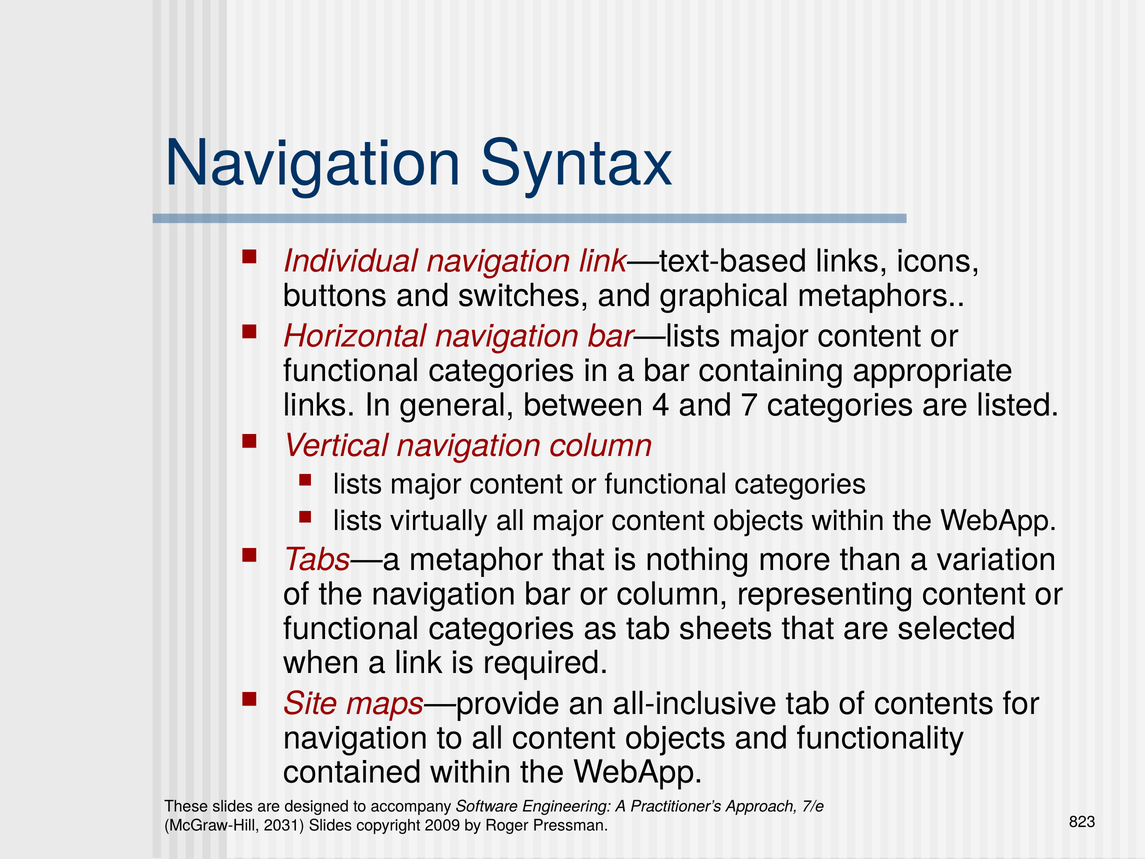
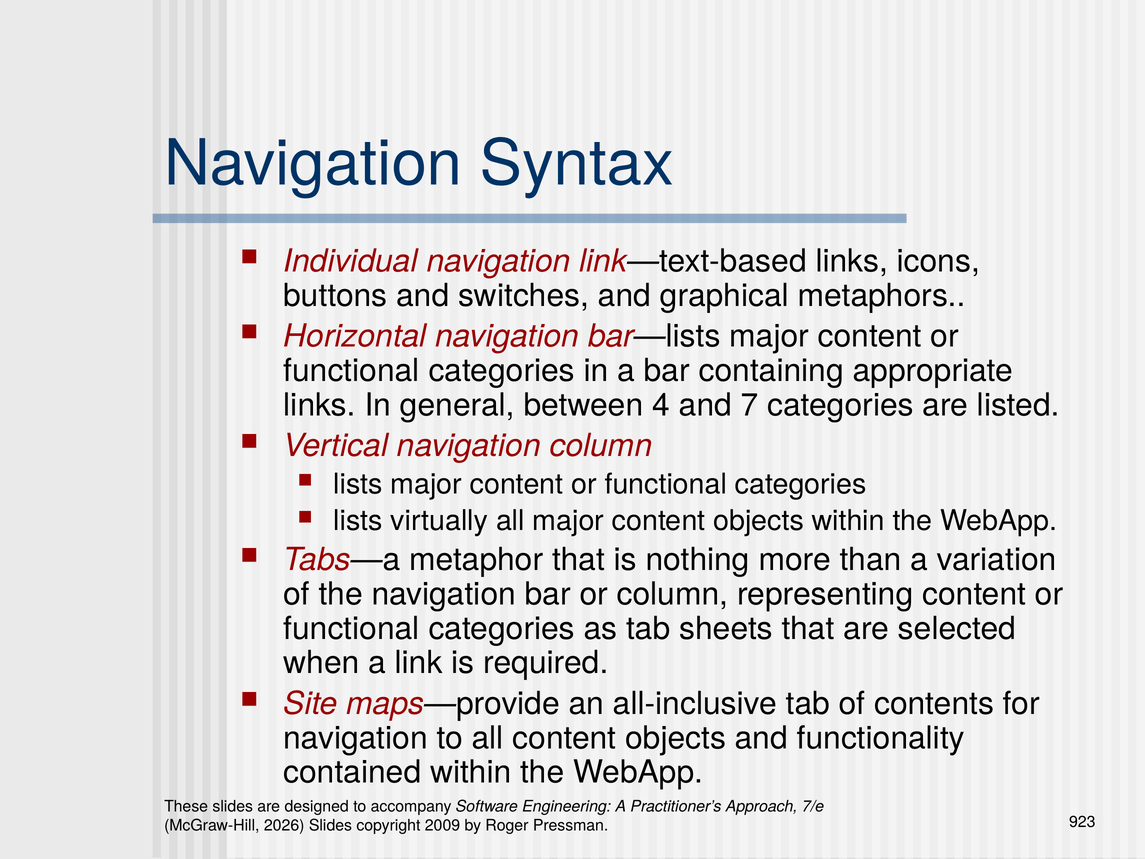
2031: 2031 -> 2026 (284, 825)
823: 823 -> 923 (1082, 822)
